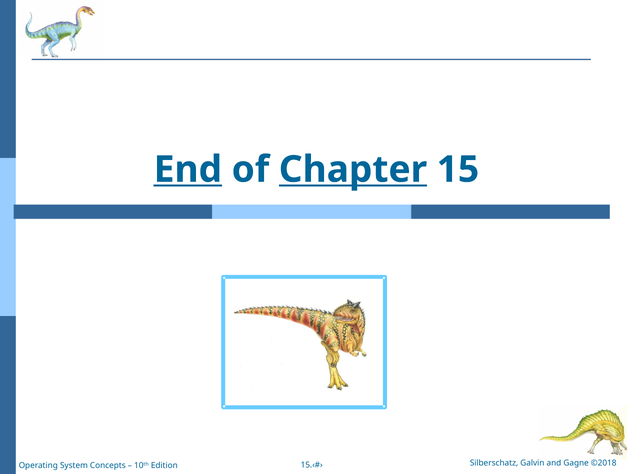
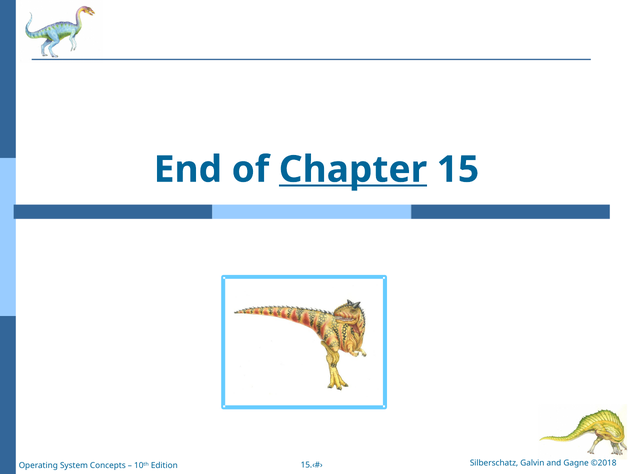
End underline: present -> none (188, 170)
